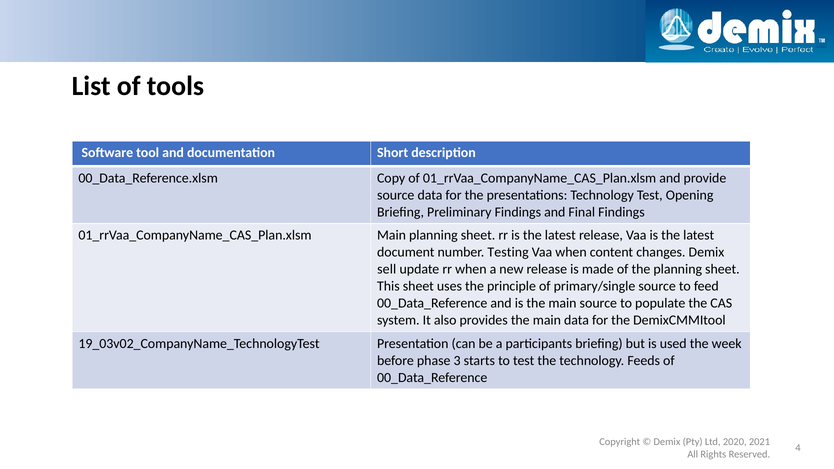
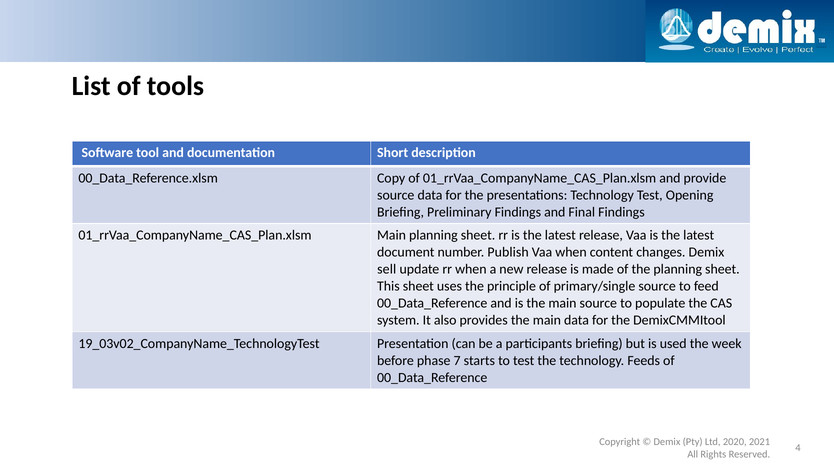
Testing: Testing -> Publish (508, 252)
3: 3 -> 7 (457, 361)
